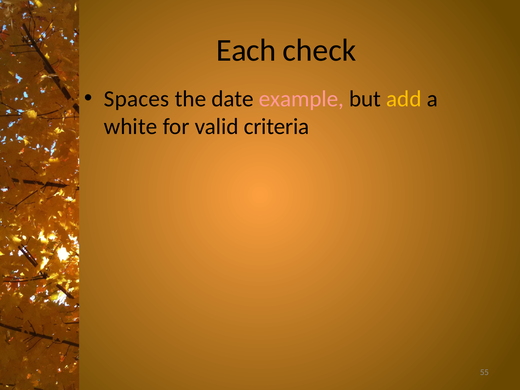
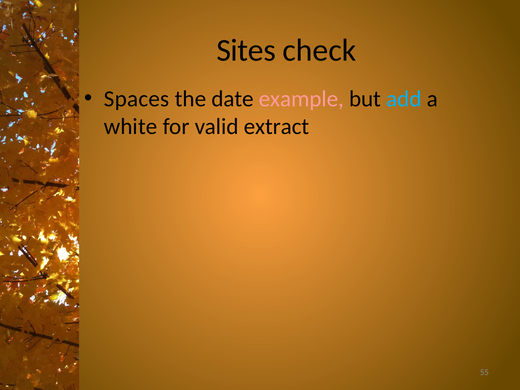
Each: Each -> Sites (246, 50)
add colour: yellow -> light blue (404, 99)
criteria: criteria -> extract (276, 126)
